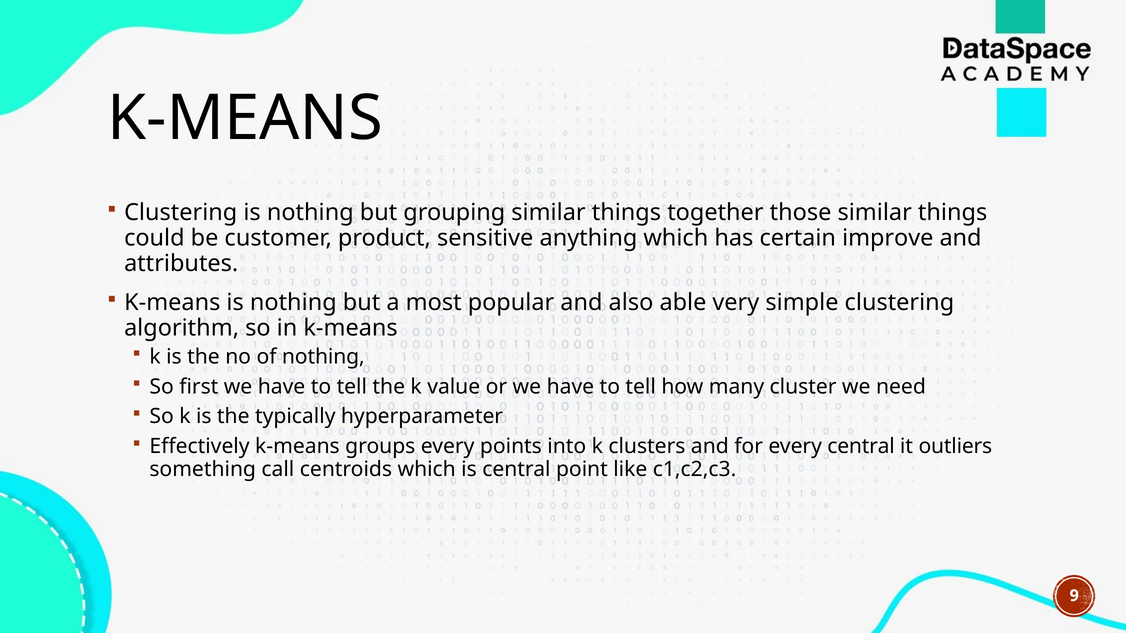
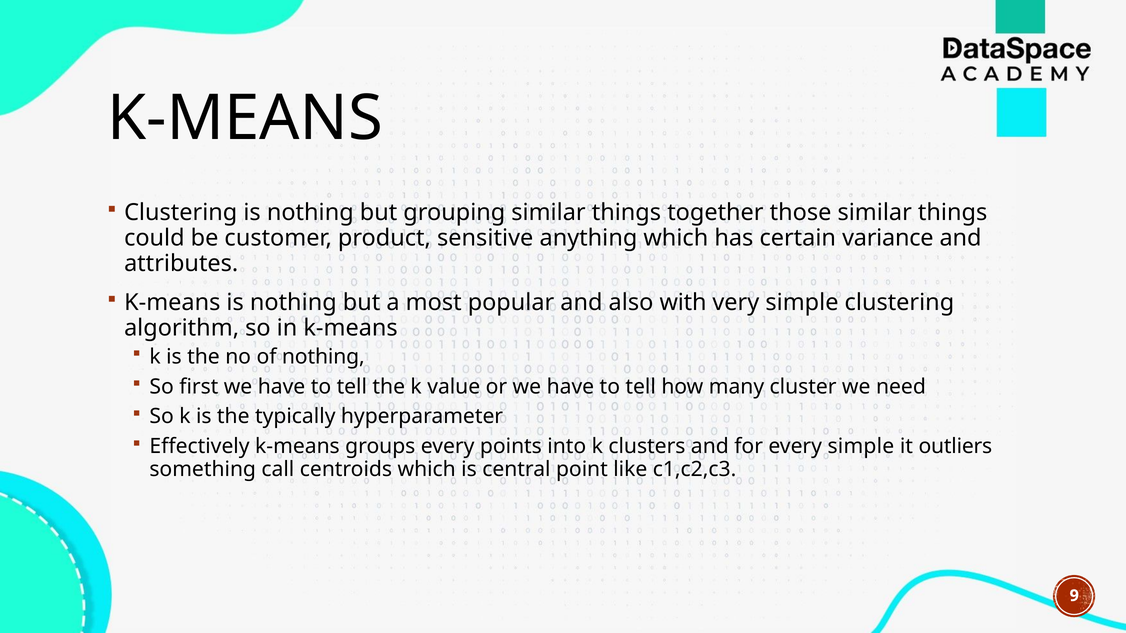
improve: improve -> variance (888, 238)
able: able -> with (683, 303)
every central: central -> simple (861, 447)
